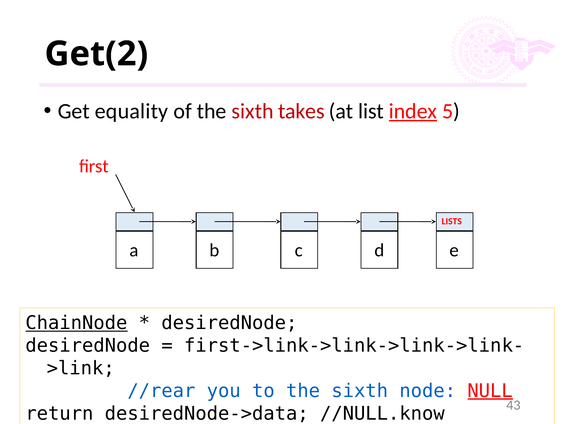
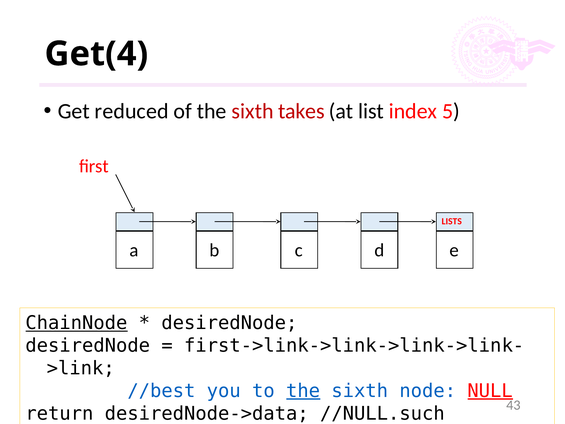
Get(2: Get(2 -> Get(4 (96, 54)
equality: equality -> reduced (132, 111)
index underline: present -> none (413, 111)
//rear: //rear -> //best (162, 391)
the underline: none -> present (303, 391)
//NULL.know: //NULL.know -> //NULL.such (383, 413)
